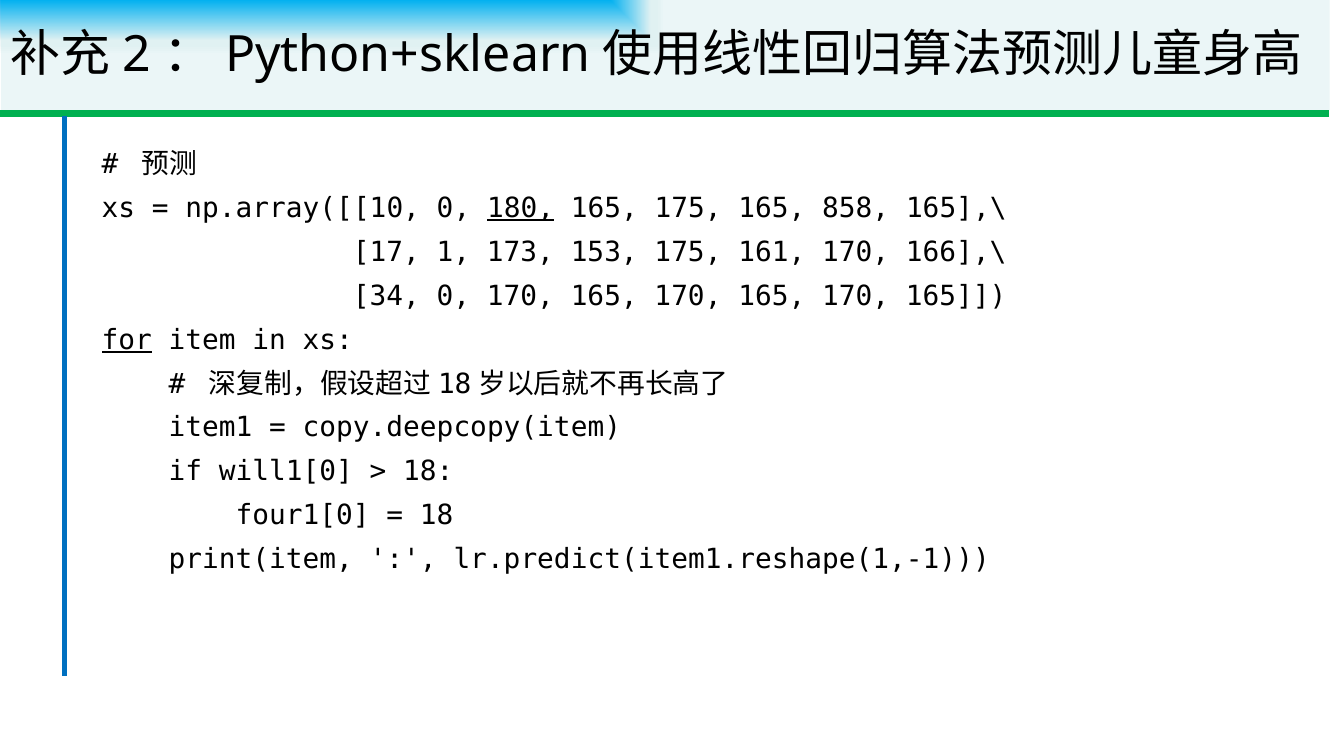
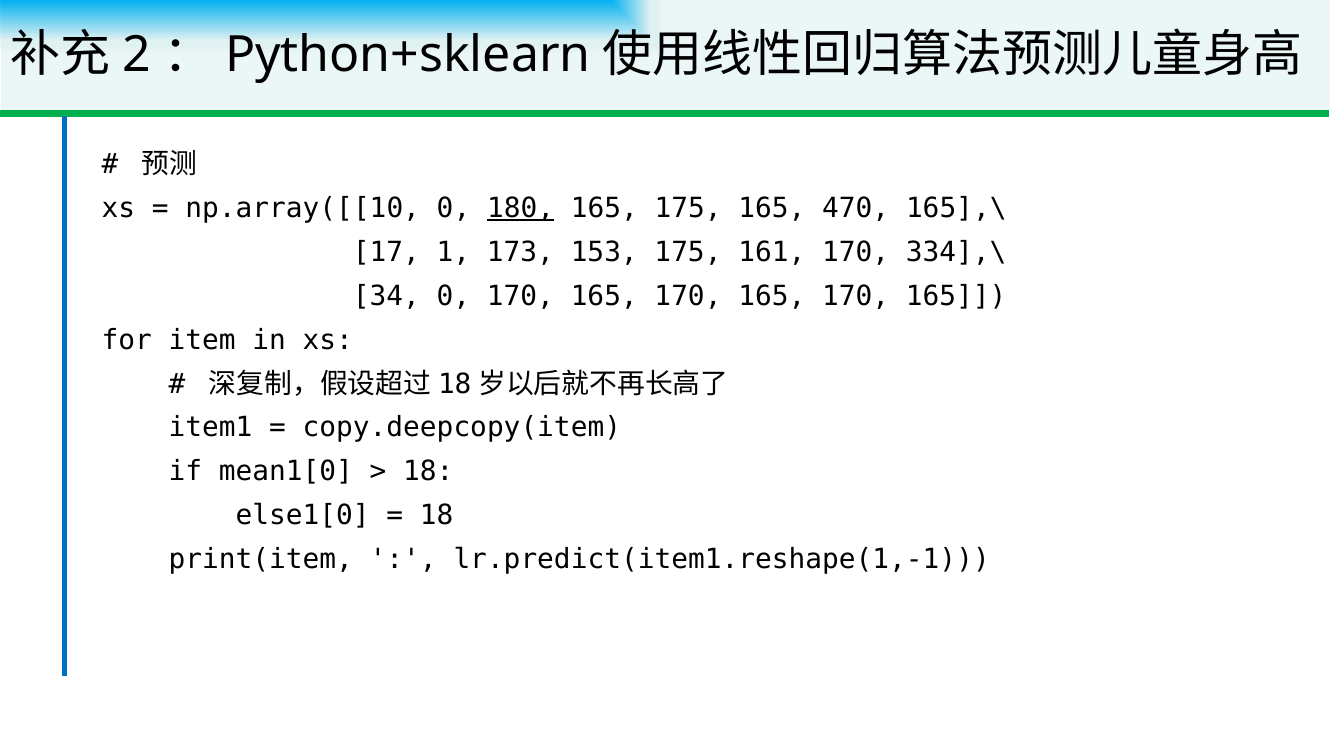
858: 858 -> 470 (856, 208)
166],\: 166],\ -> 334],\ (956, 252)
for underline: present -> none (127, 340)
will1[0: will1[0 -> mean1[0 (286, 472)
four1[0: four1[0 -> else1[0 (303, 515)
